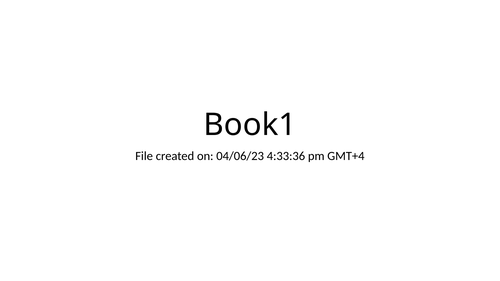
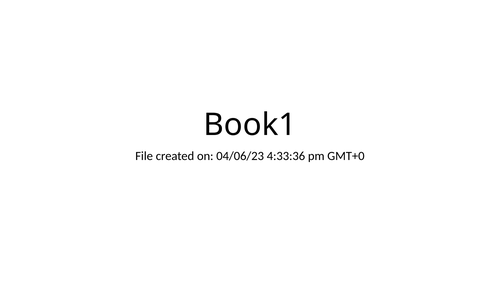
GMT+4: GMT+4 -> GMT+0 (346, 156)
